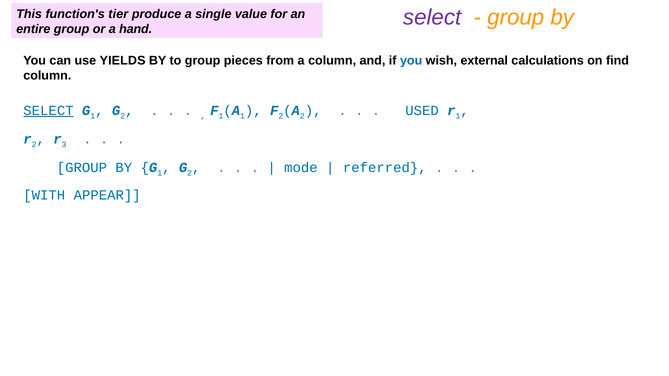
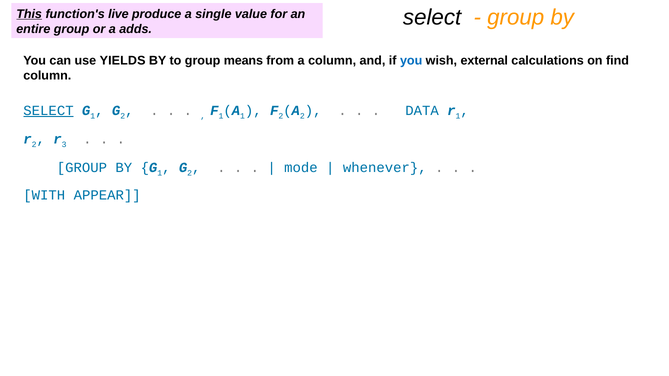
select colour: purple -> black (432, 17)
This underline: none -> present (29, 14)
tier: tier -> live (118, 14)
hand: hand -> adds (136, 29)
pieces: pieces -> means (243, 61)
USED: USED -> DATA (422, 111)
referred: referred -> whenever (385, 168)
